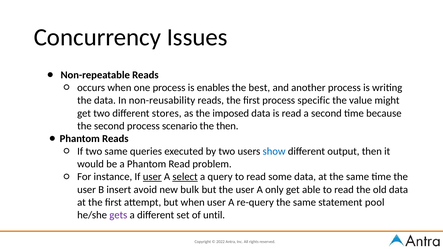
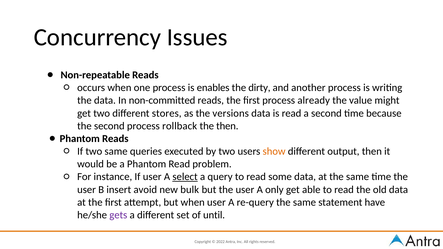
best: best -> dirty (259, 88)
non-reusability: non-reusability -> non-committed (162, 101)
specific: specific -> already (314, 101)
imposed: imposed -> versions (231, 113)
scenario: scenario -> rollback (180, 126)
show colour: blue -> orange (274, 151)
user underline: present -> none (152, 177)
pool: pool -> have (375, 202)
